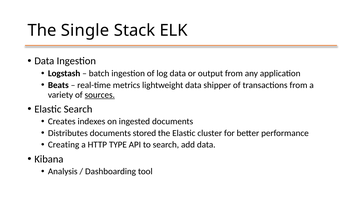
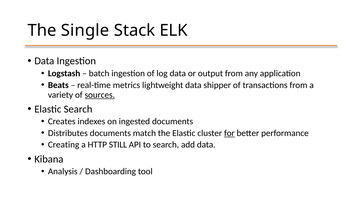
stored: stored -> match (144, 134)
for underline: none -> present (229, 134)
TYPE: TYPE -> STILL (118, 145)
